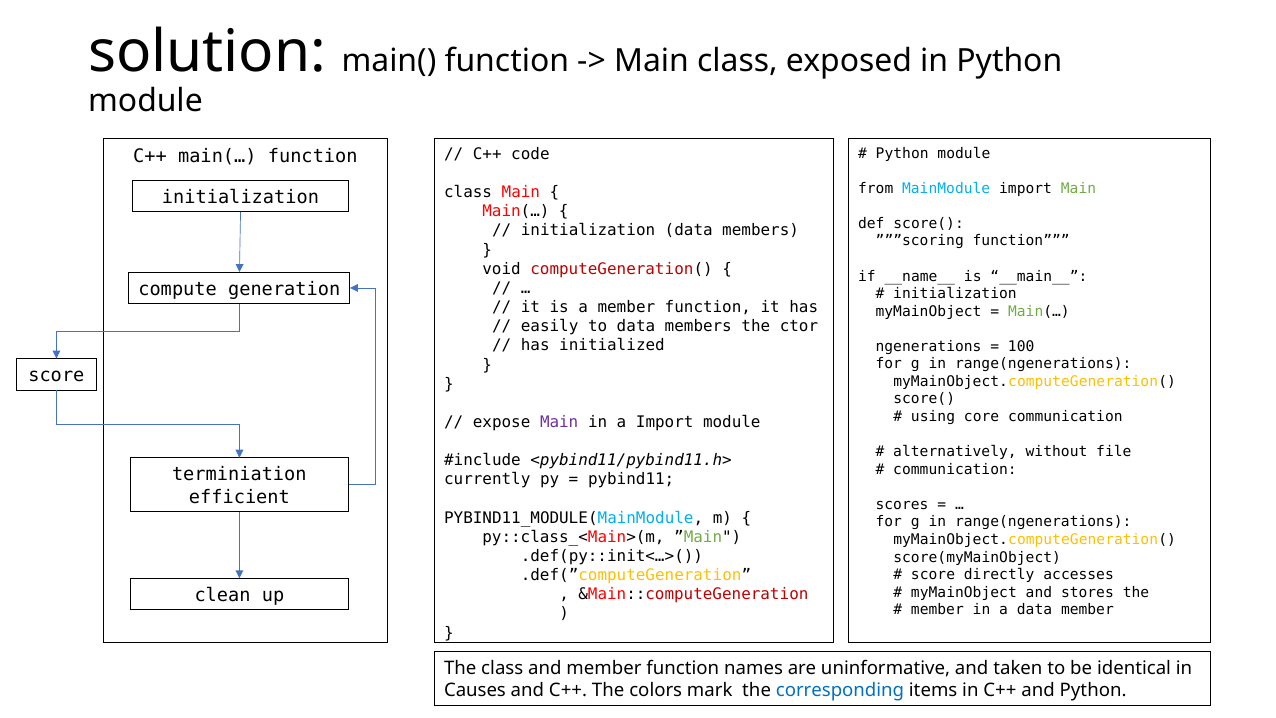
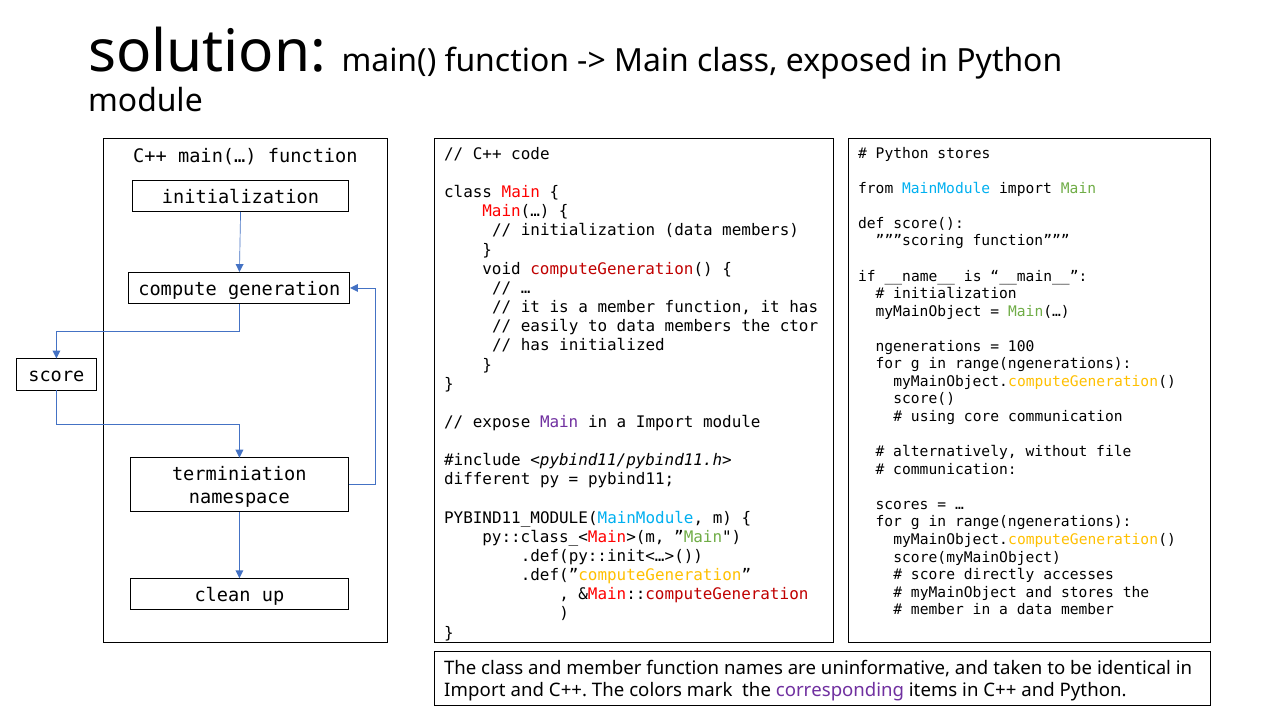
module: module -> stores (964, 153)
currently: currently -> different (487, 479)
efficient: efficient -> namespace (239, 497)
Causes: Causes -> Import (475, 690)
corresponding colour: blue -> purple (840, 690)
